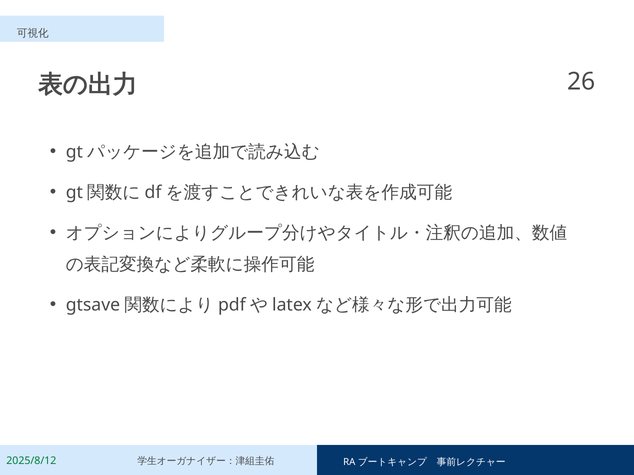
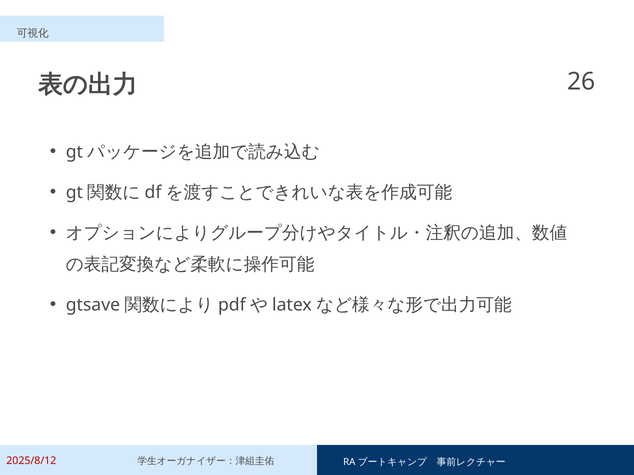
2025/8/12 colour: green -> red (31, 461)
